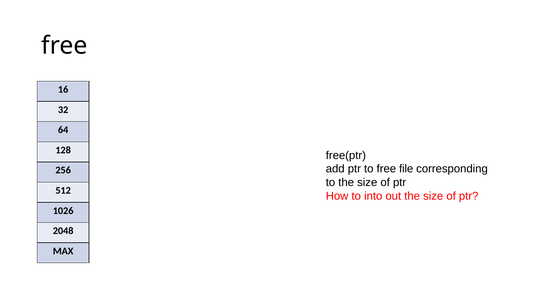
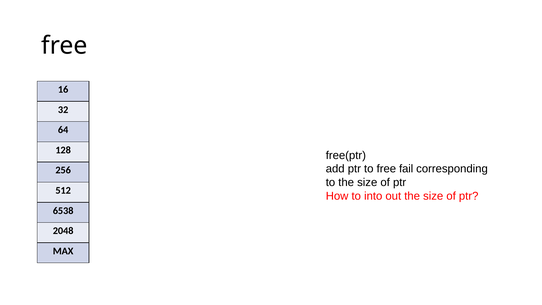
file: file -> fail (406, 169)
1026: 1026 -> 6538 (63, 211)
